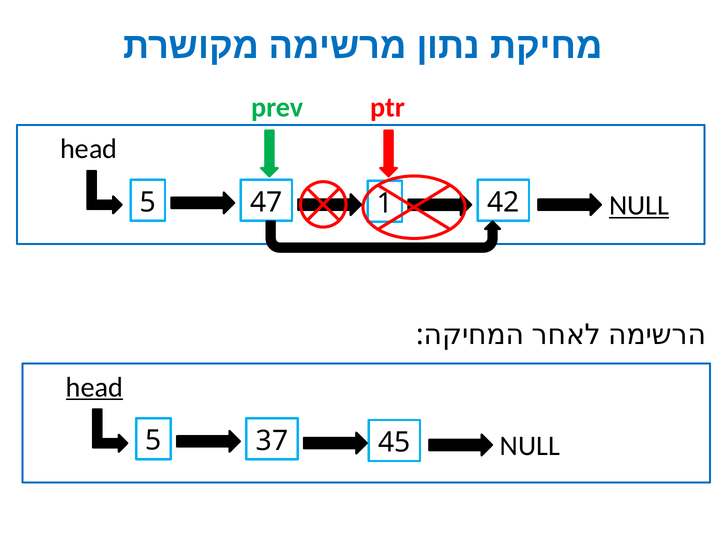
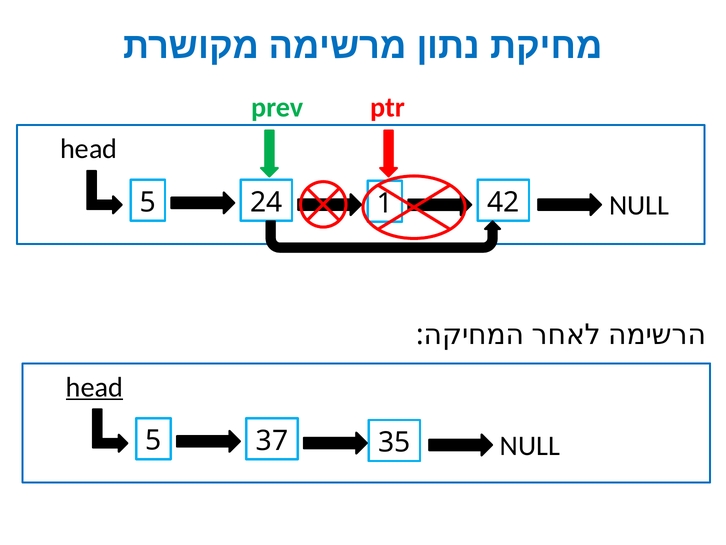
47: 47 -> 24 (266, 202)
NULL underline: present -> none (639, 205)
45: 45 -> 35 (394, 442)
